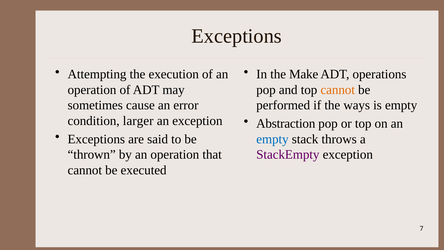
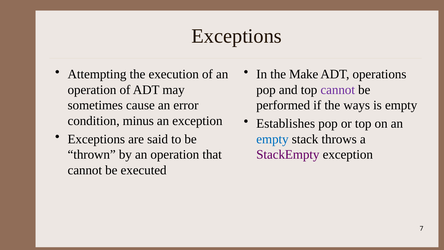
cannot colour: orange -> purple (338, 90)
larger: larger -> minus (138, 121)
Abstraction: Abstraction -> Establishes (286, 123)
